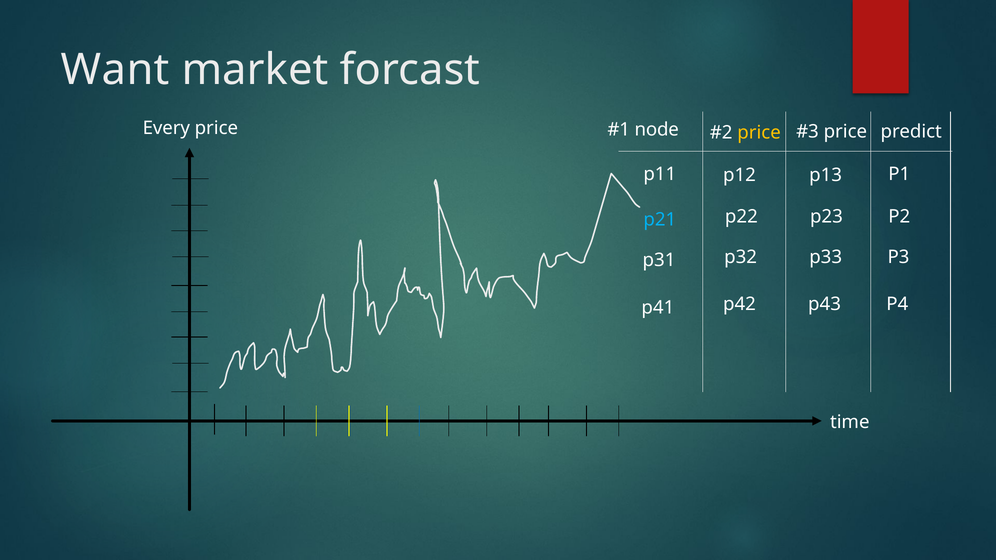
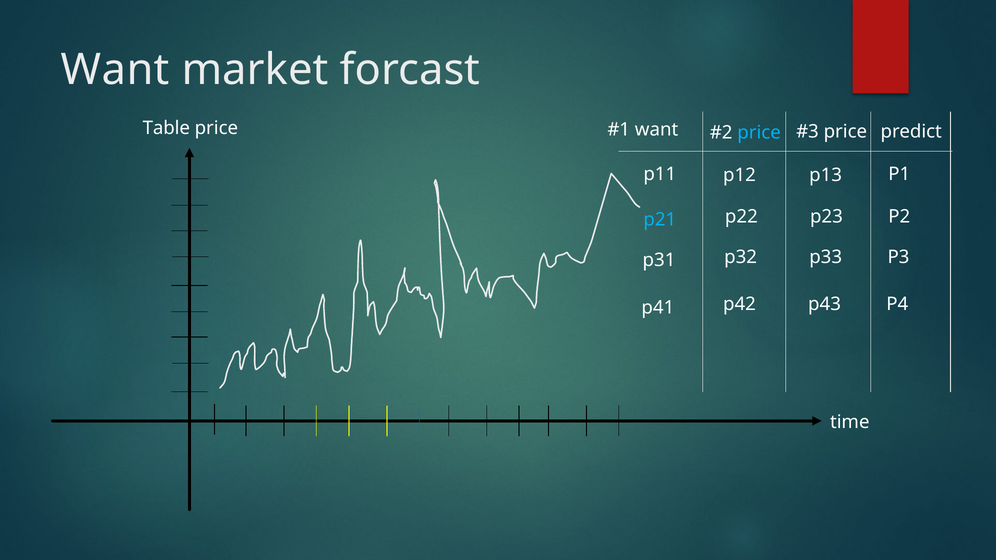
Every: Every -> Table (166, 128)
node: node -> want (657, 130)
price colour: yellow -> light blue (759, 133)
